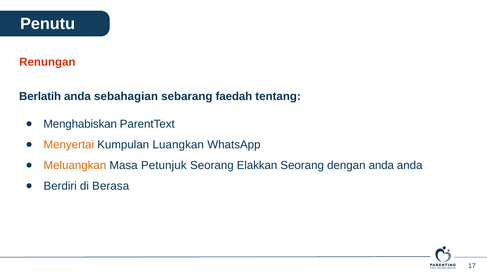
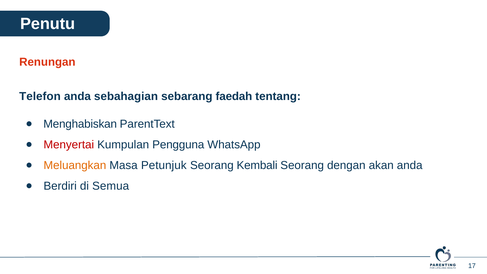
Berlatih: Berlatih -> Telefon (40, 96)
Menyertai colour: orange -> red (69, 145)
Luangkan: Luangkan -> Pengguna (178, 145)
Elakkan: Elakkan -> Kembali (257, 165)
dengan anda: anda -> akan (381, 165)
Berasa: Berasa -> Semua (111, 186)
